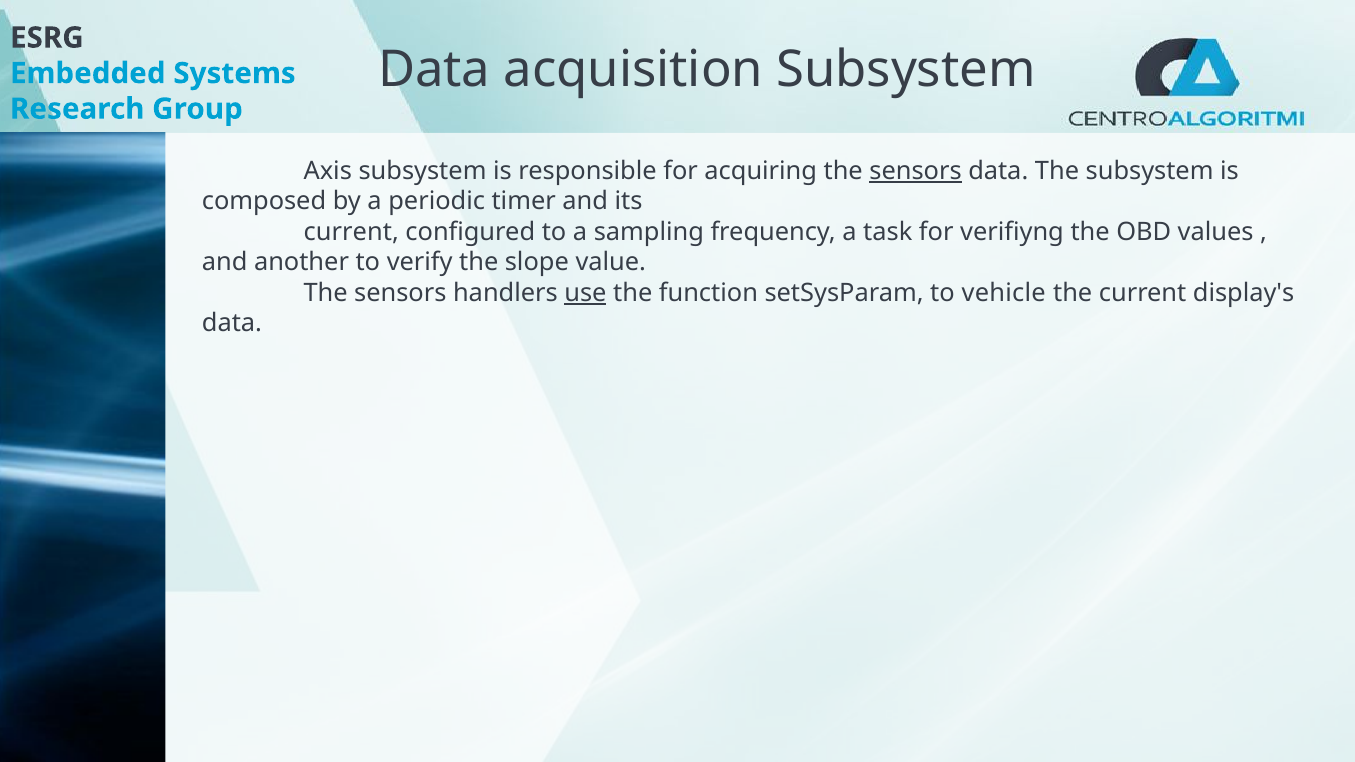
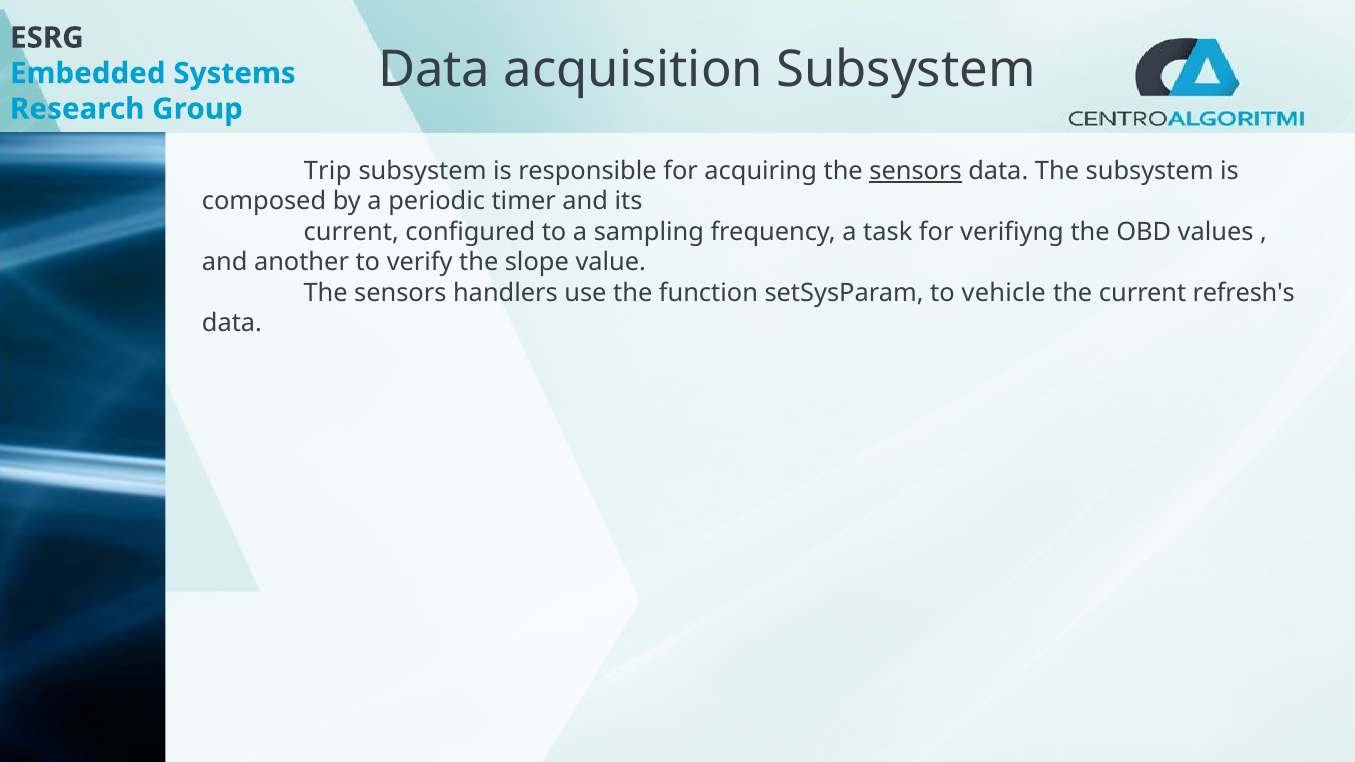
Axis: Axis -> Trip (328, 171)
use underline: present -> none (585, 293)
display's: display's -> refresh's (1244, 293)
